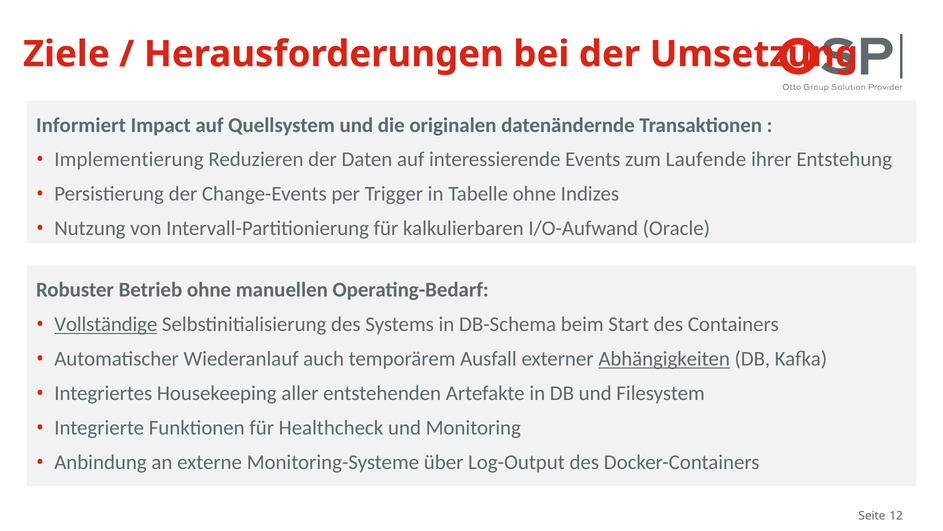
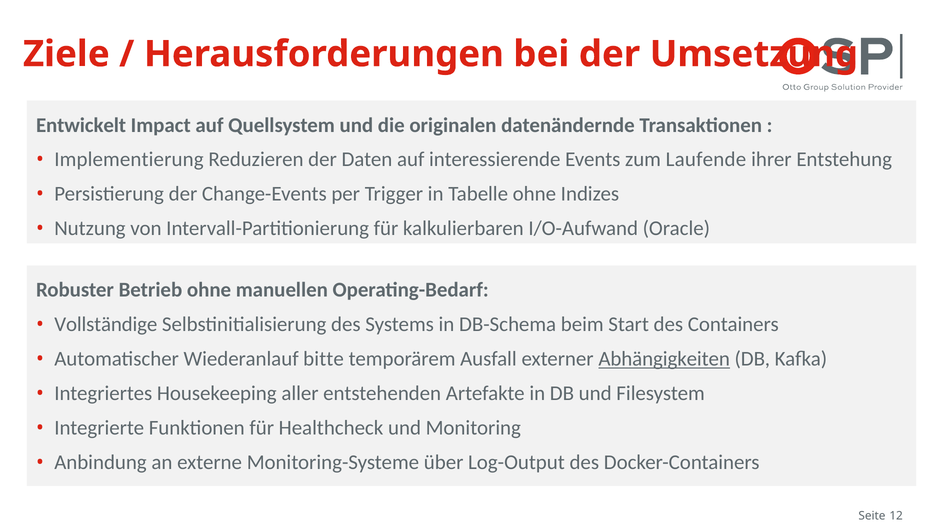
Informiert: Informiert -> Entwickelt (81, 125)
Vollständige underline: present -> none (106, 324)
auch: auch -> bitte (324, 359)
